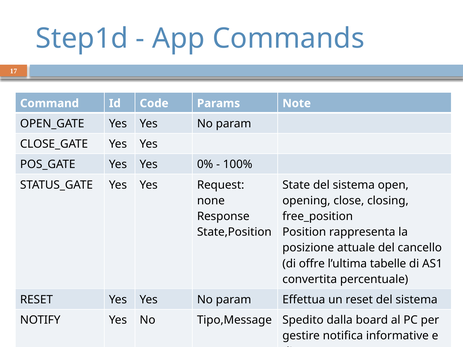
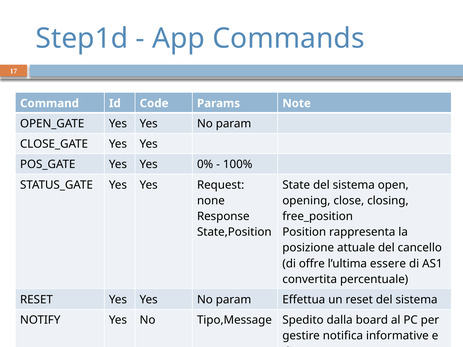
tabelle: tabelle -> essere (388, 264)
